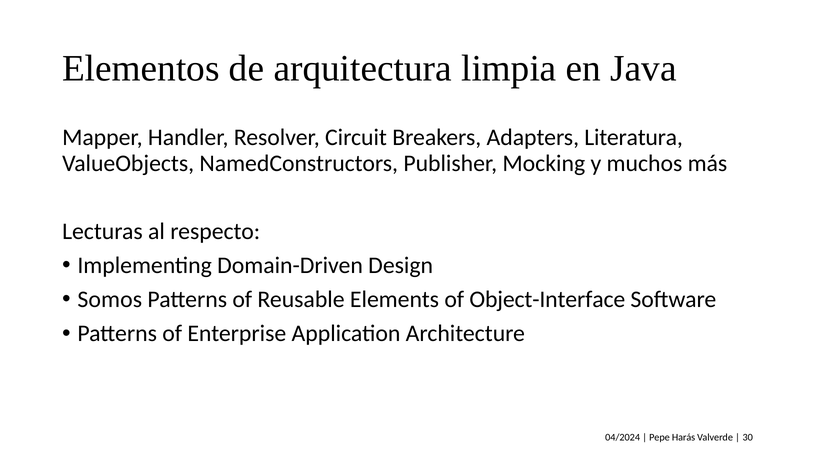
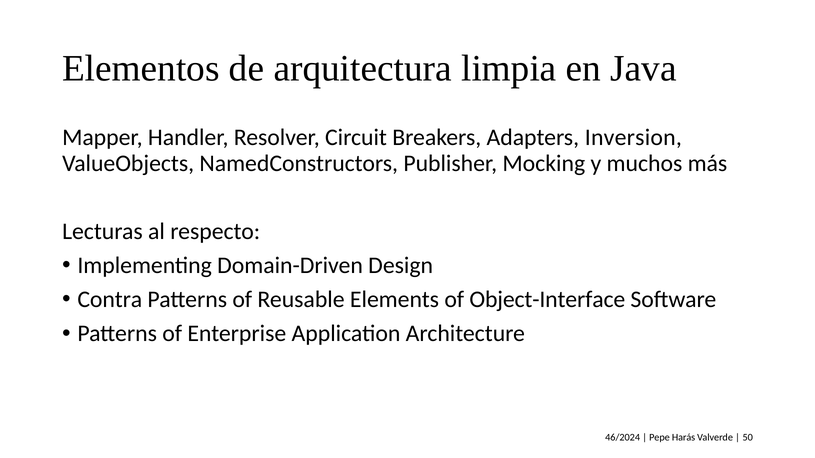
Literatura: Literatura -> Inversion (633, 138)
Somos: Somos -> Contra (110, 300)
04/2024: 04/2024 -> 46/2024 (623, 438)
30: 30 -> 50 (748, 438)
